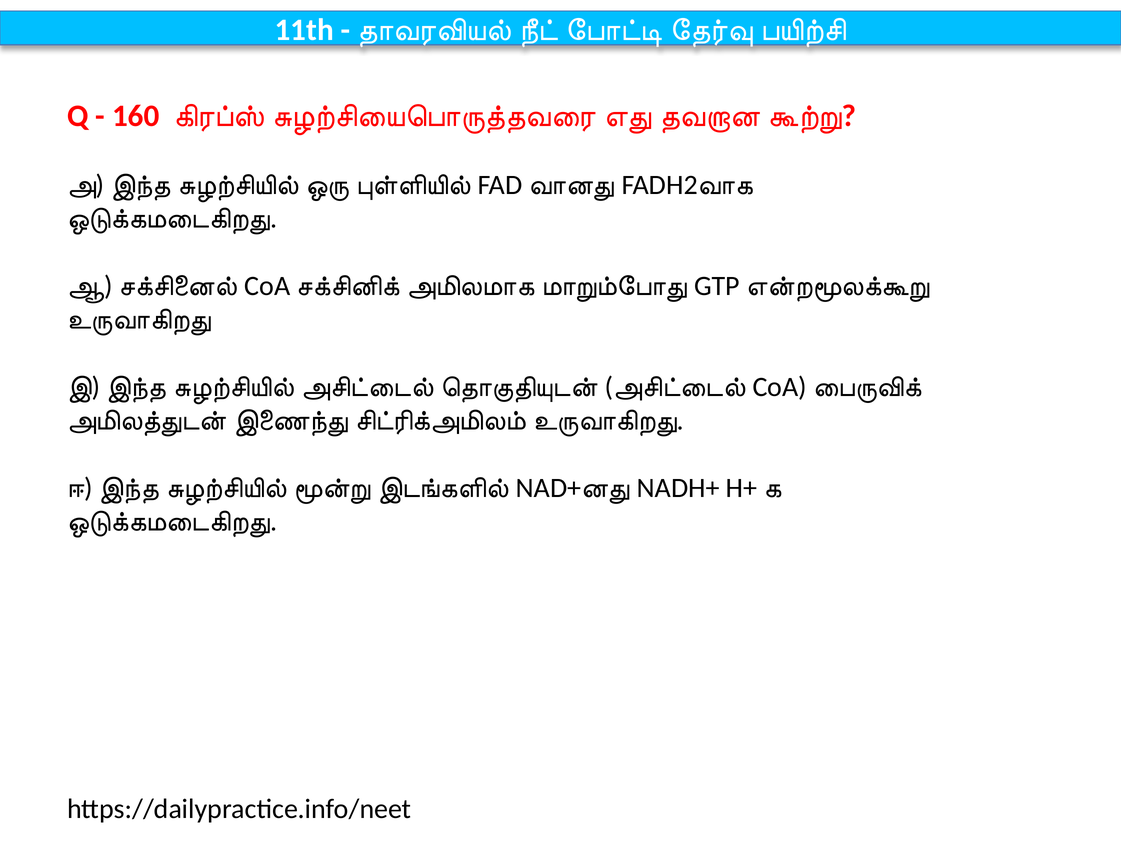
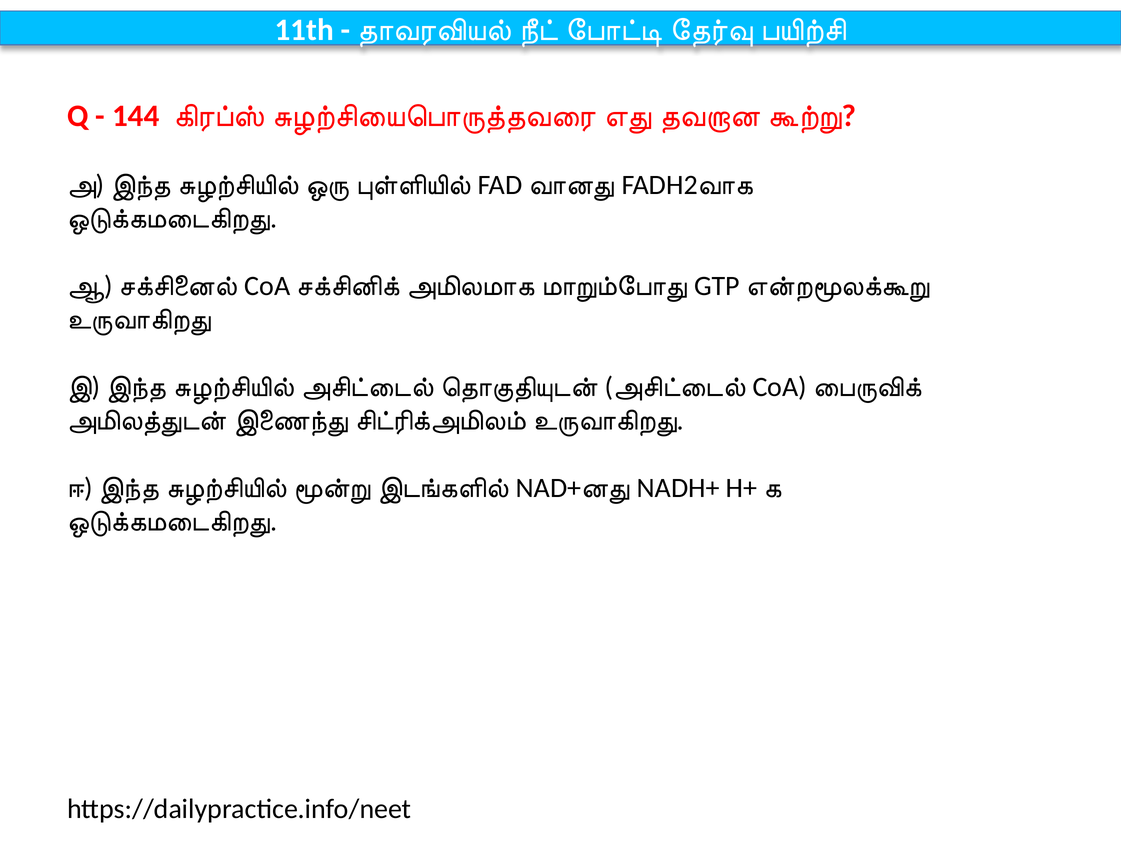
160: 160 -> 144 (136, 116)
